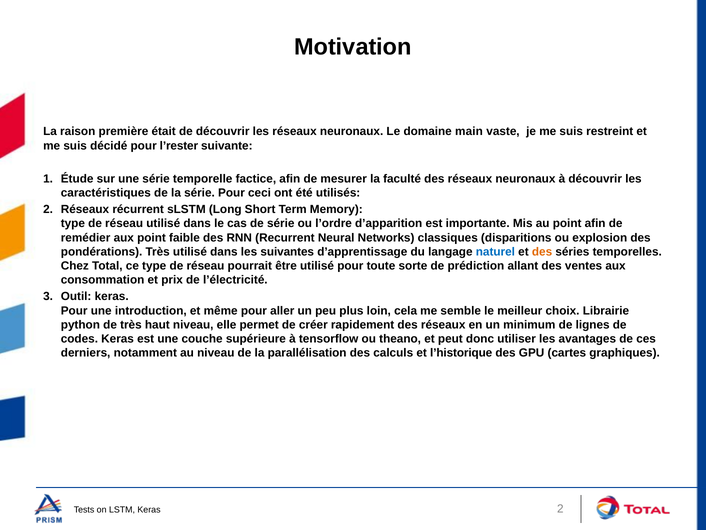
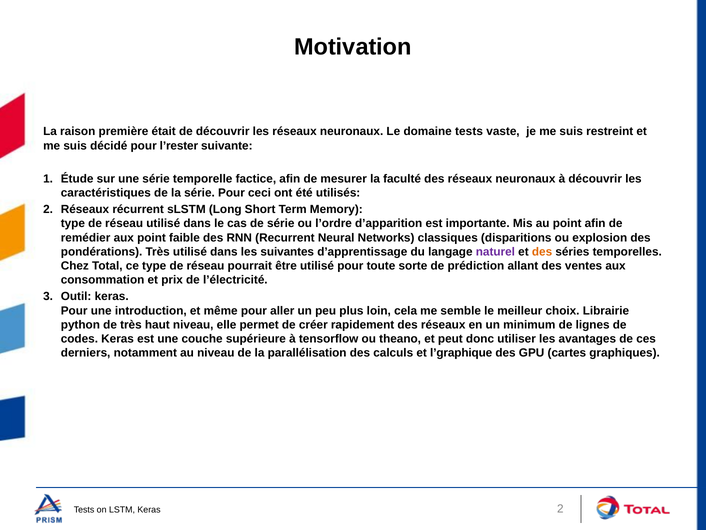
domaine main: main -> tests (469, 131)
naturel colour: blue -> purple (495, 252)
l’historique: l’historique -> l’graphique (461, 353)
